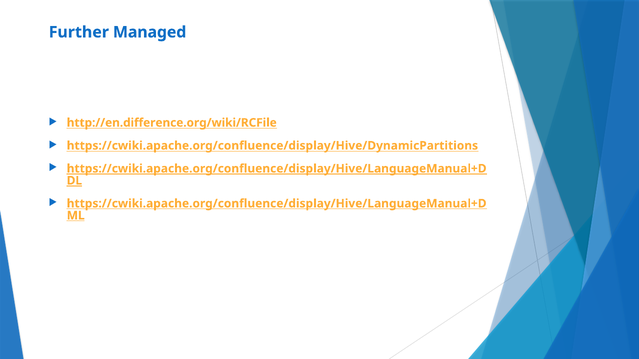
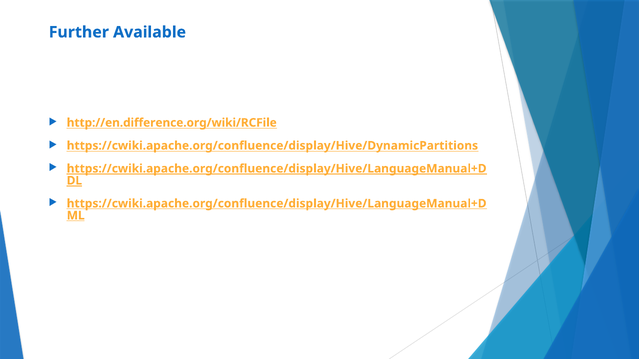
Managed: Managed -> Available (150, 32)
